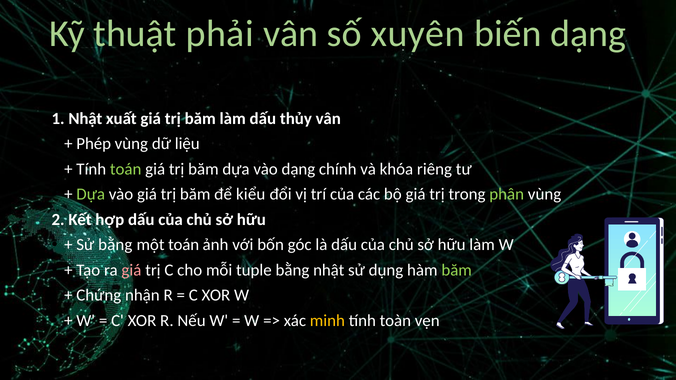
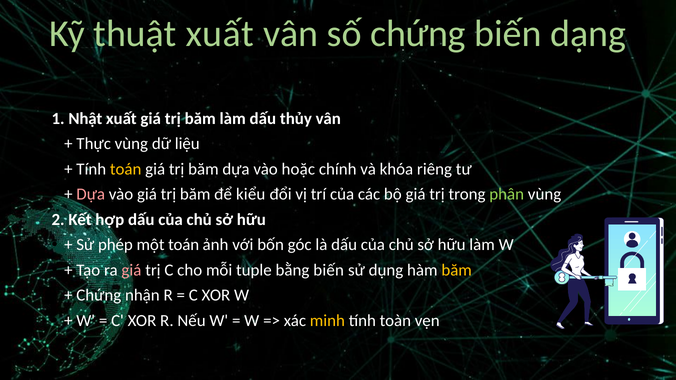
thuật phải: phải -> xuất (220, 34)
số xuyên: xuyên -> chứng (418, 34)
Phép: Phép -> Thực (94, 144)
toán colour: light green -> yellow (126, 169)
vào dạng: dạng -> hoặc (298, 169)
Dựa colour: light green -> pink (91, 194)
Sử bằng: bằng -> phép (115, 245)
bằng nhật: nhật -> biến (329, 270)
băm colour: light green -> yellow (457, 270)
